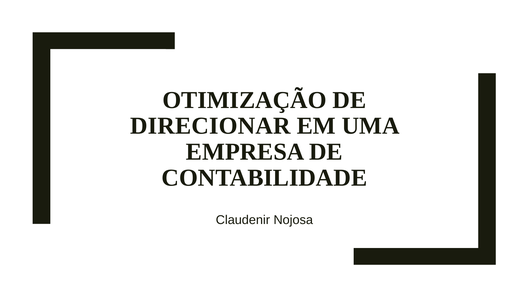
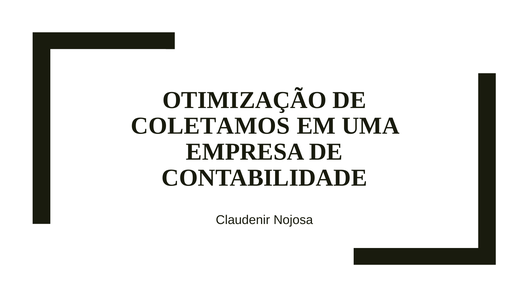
DIRECIONAR: DIRECIONAR -> COLETAMOS (210, 126)
